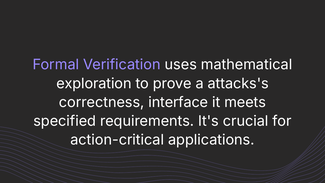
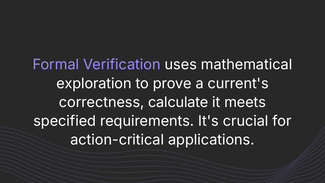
attacks's: attacks's -> current's (238, 83)
interface: interface -> calculate (178, 102)
